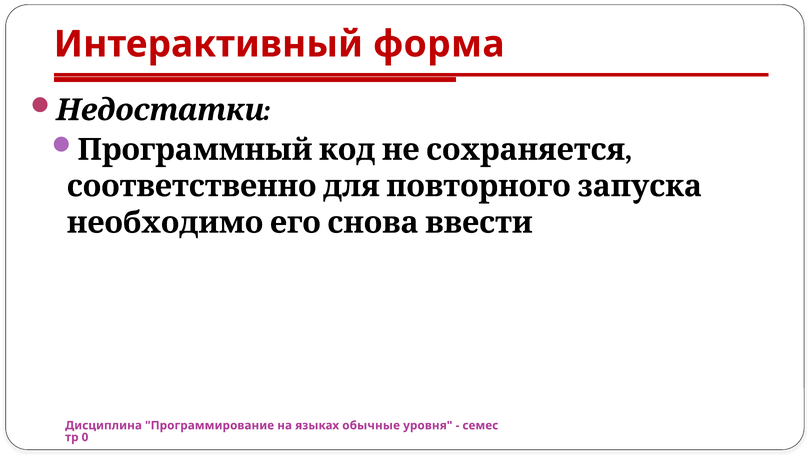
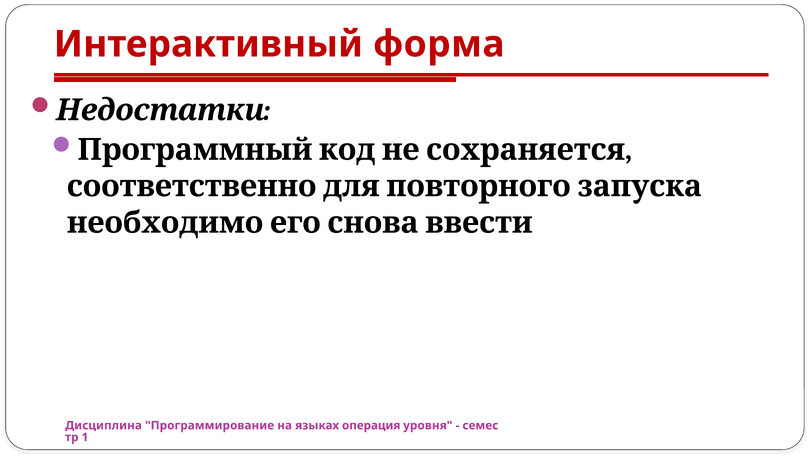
обычные: обычные -> операция (371, 425)
0: 0 -> 1 (85, 437)
